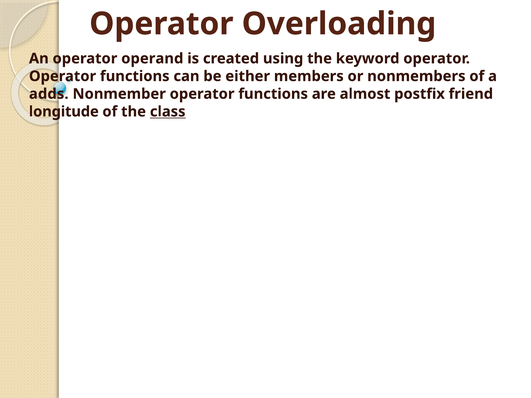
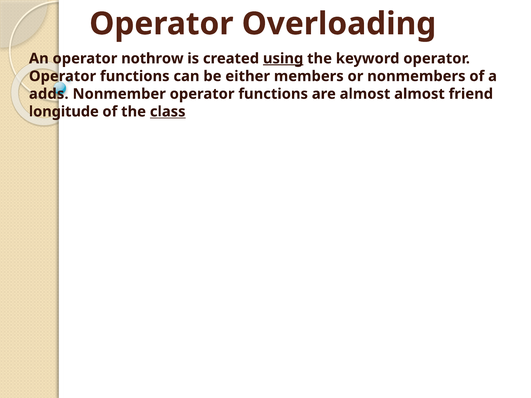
operand: operand -> nothrow (152, 59)
using underline: none -> present (283, 59)
almost postfix: postfix -> almost (419, 94)
